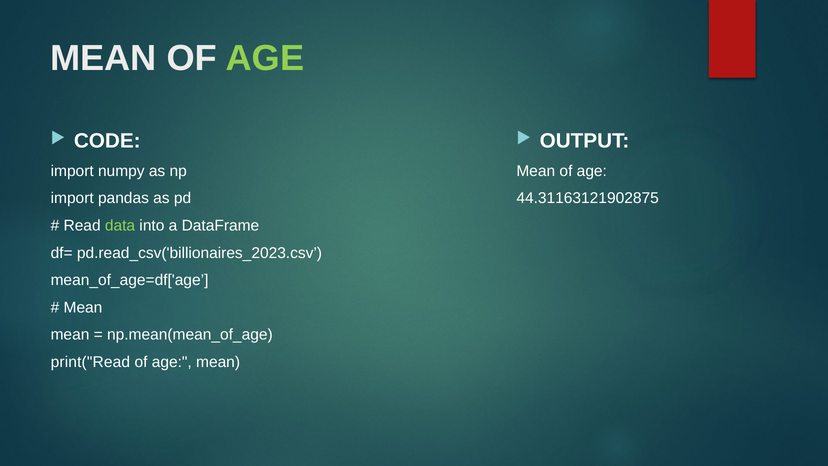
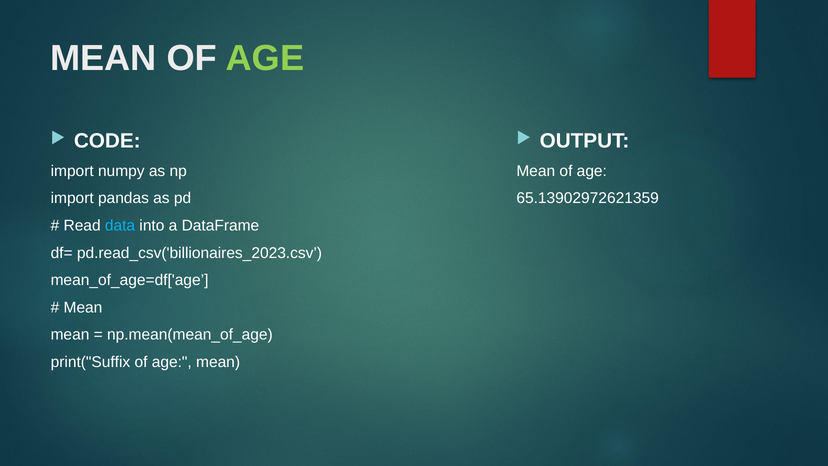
44.31163121902875: 44.31163121902875 -> 65.13902972621359 (588, 198)
data colour: light green -> light blue (120, 225)
print("Read: print("Read -> print("Suffix (90, 362)
